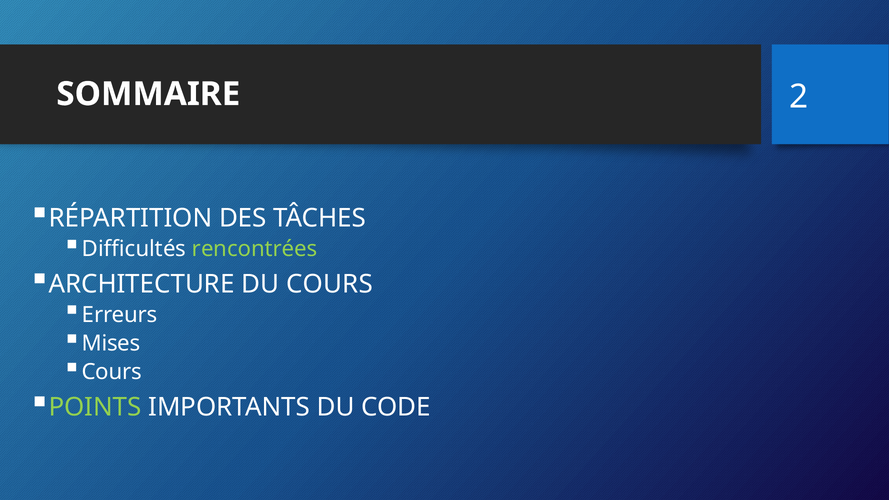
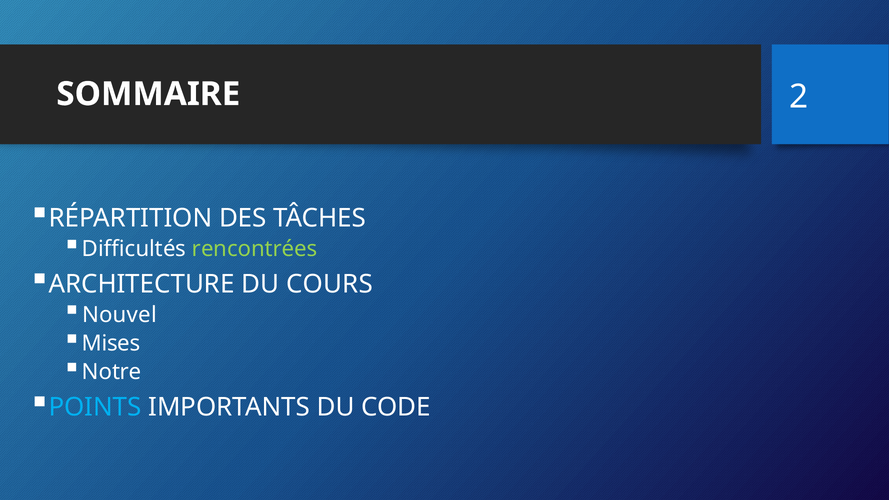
Erreurs: Erreurs -> Nouvel (119, 315)
Cours: Cours -> Notre (112, 372)
POINTS colour: light green -> light blue (95, 407)
